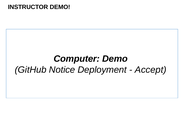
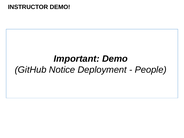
Computer: Computer -> Important (77, 59)
Accept: Accept -> People (151, 70)
